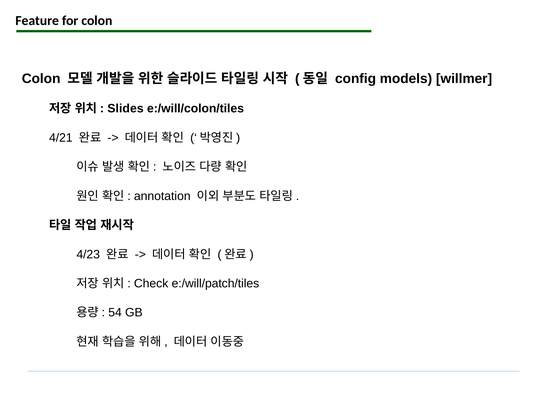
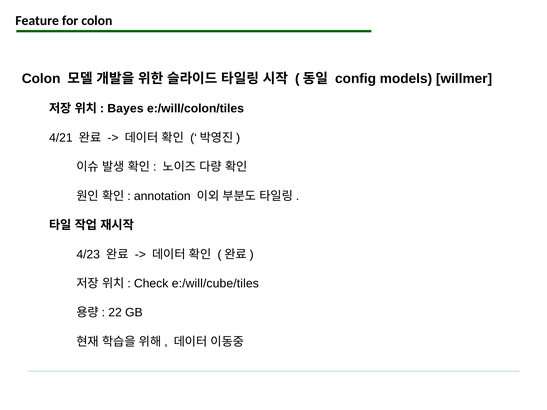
Slides: Slides -> Bayes (125, 109)
e:/will/patch/tiles: e:/will/patch/tiles -> e:/will/cube/tiles (215, 284)
54: 54 -> 22 (115, 313)
